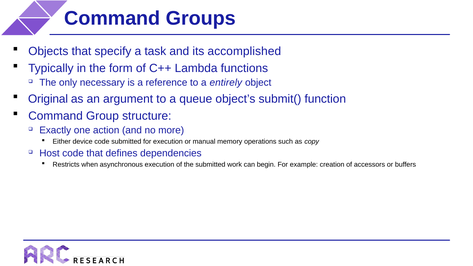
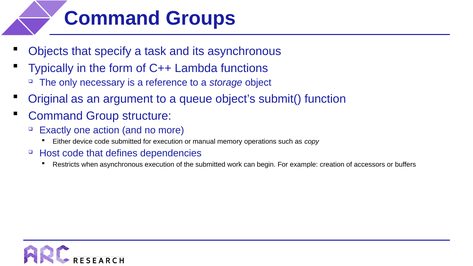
its accomplished: accomplished -> asynchronous (244, 51)
entirely: entirely -> storage (226, 83)
